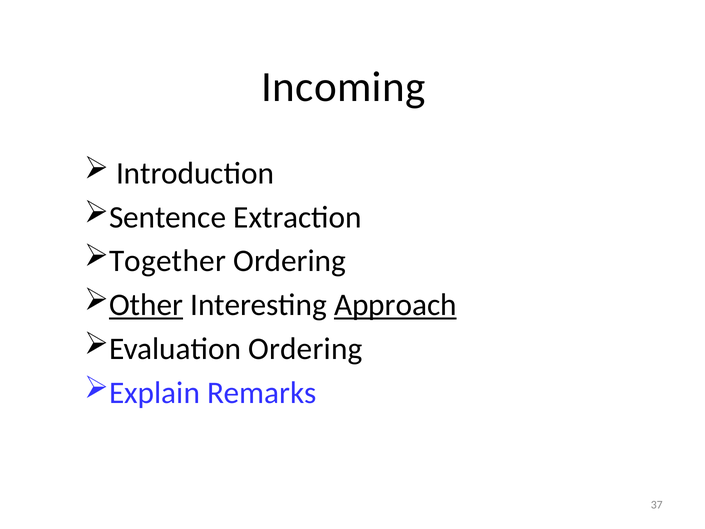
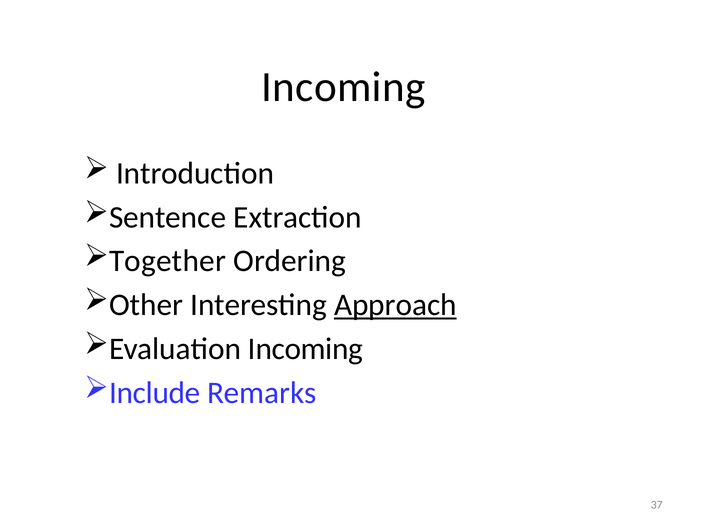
Other underline: present -> none (146, 305)
Evaluation Ordering: Ordering -> Incoming (306, 349)
Explain: Explain -> Include (155, 393)
